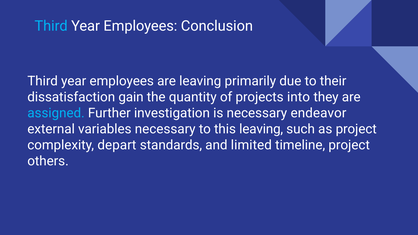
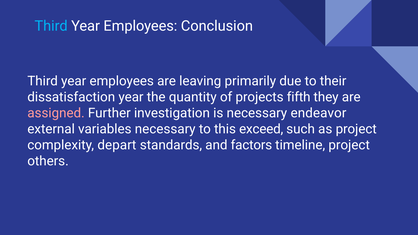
dissatisfaction gain: gain -> year (131, 97)
into: into -> fifth (299, 97)
assigned colour: light blue -> pink (56, 113)
this leaving: leaving -> exceed (261, 129)
limited: limited -> factors (251, 145)
